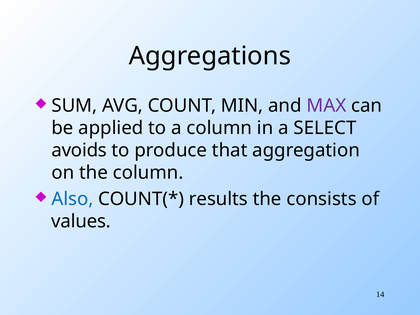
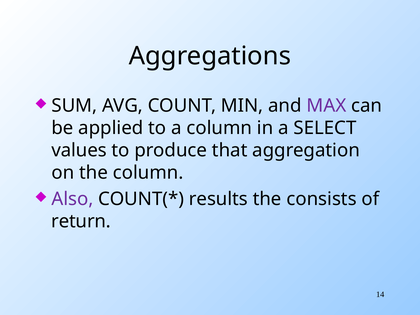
avoids: avoids -> values (79, 150)
Also colour: blue -> purple (72, 199)
values: values -> return (81, 221)
